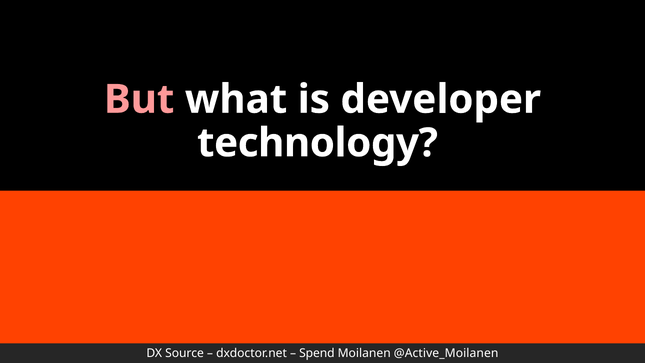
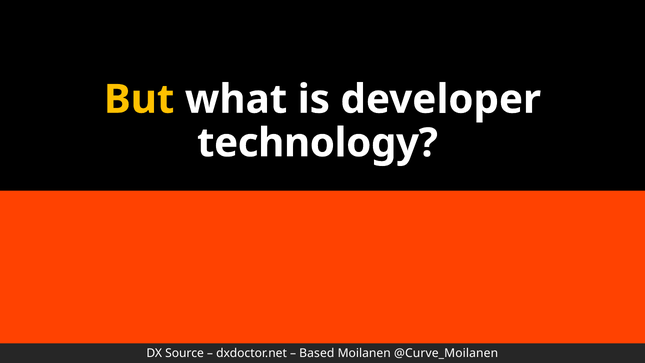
But colour: pink -> yellow (139, 99)
Spend: Spend -> Based (317, 353)
@Active_Moilanen: @Active_Moilanen -> @Curve_Moilanen (446, 353)
